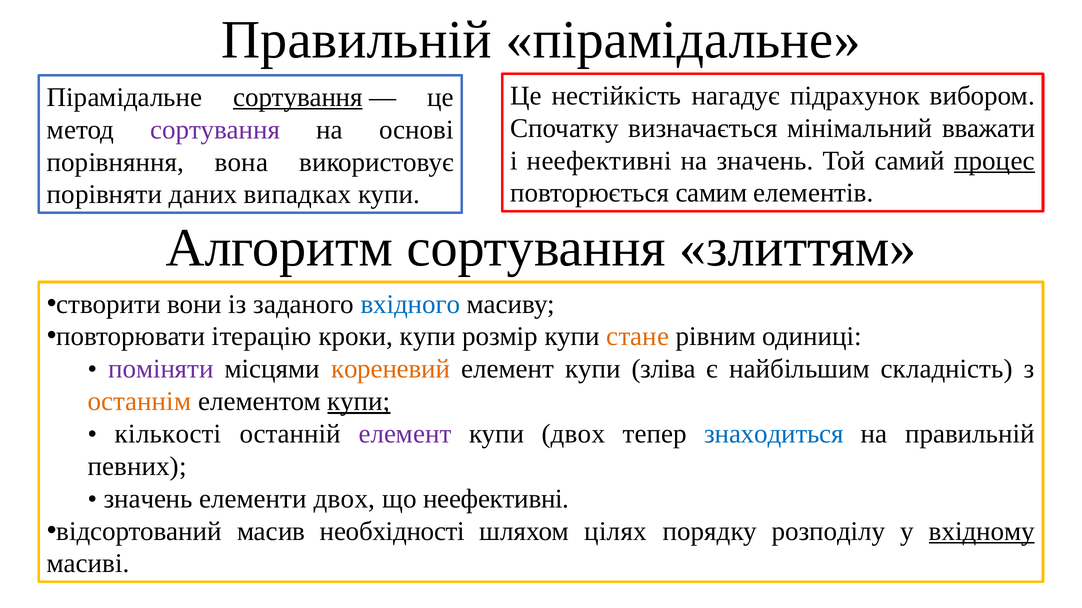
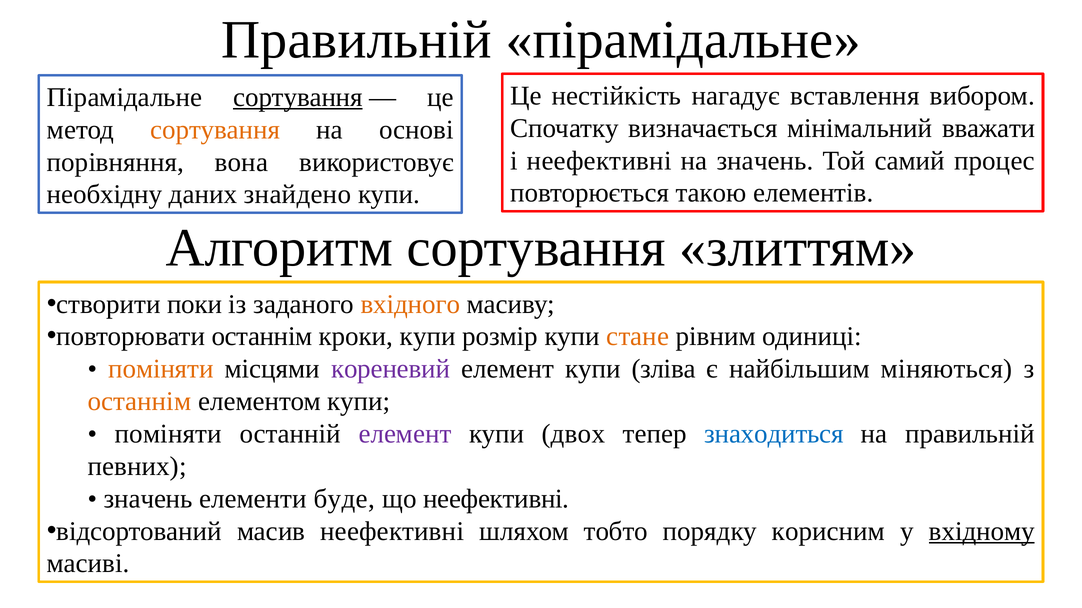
підрахунок: підрахунок -> вставлення (855, 96)
сортування colour: purple -> orange (215, 130)
процес underline: present -> none (994, 161)
самим: самим -> такою (711, 193)
порівняти: порівняти -> необхідну (105, 195)
випадках: випадках -> знайдено (298, 195)
вони: вони -> поки (195, 304)
вхідного colour: blue -> orange (410, 304)
повторювати ітерацію: ітерацію -> останнім (262, 337)
поміняти colour: purple -> orange (161, 369)
кореневий colour: orange -> purple (391, 369)
складність: складність -> міняються (947, 369)
купи underline: present -> none (359, 402)
кількості: кількості -> поміняти (168, 434)
елементи двох: двох -> буде (344, 499)
масив необхідності: необхідності -> неефективні (392, 532)
цілях: цілях -> тобто (616, 532)
розподілу: розподілу -> корисним (828, 532)
